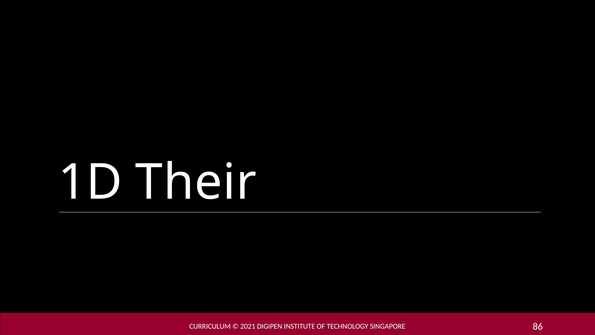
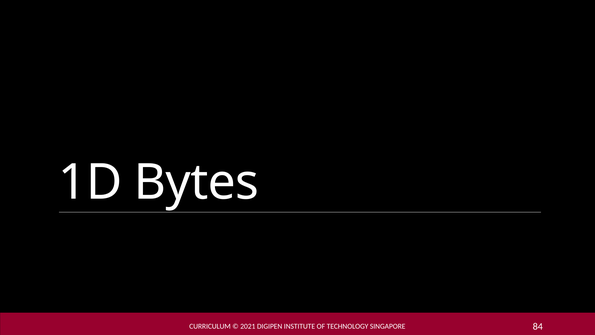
Their: Their -> Bytes (196, 182)
86: 86 -> 84 (538, 326)
